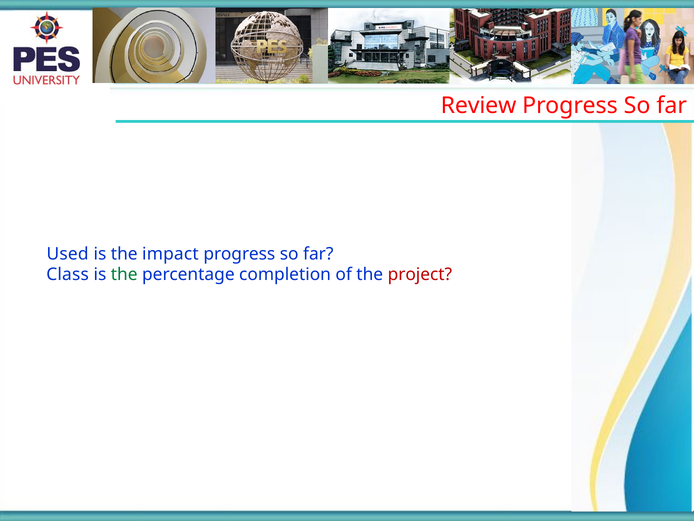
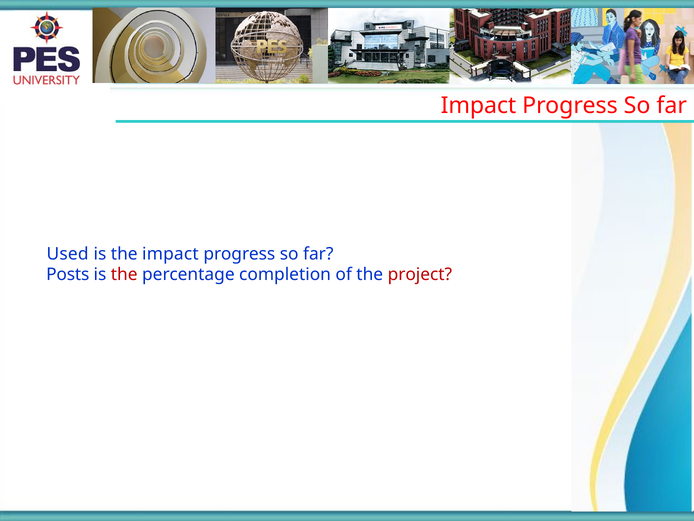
Review: Review -> Impact (478, 106)
Class: Class -> Posts (68, 274)
the colour: green -> red (124, 274)
